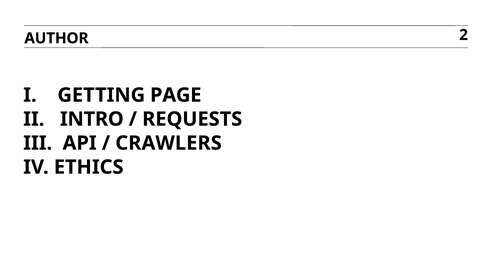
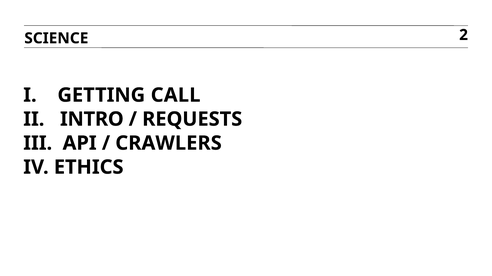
AUTHOR: AUTHOR -> SCIENCE (56, 38)
PAGE: PAGE -> CALL (176, 95)
